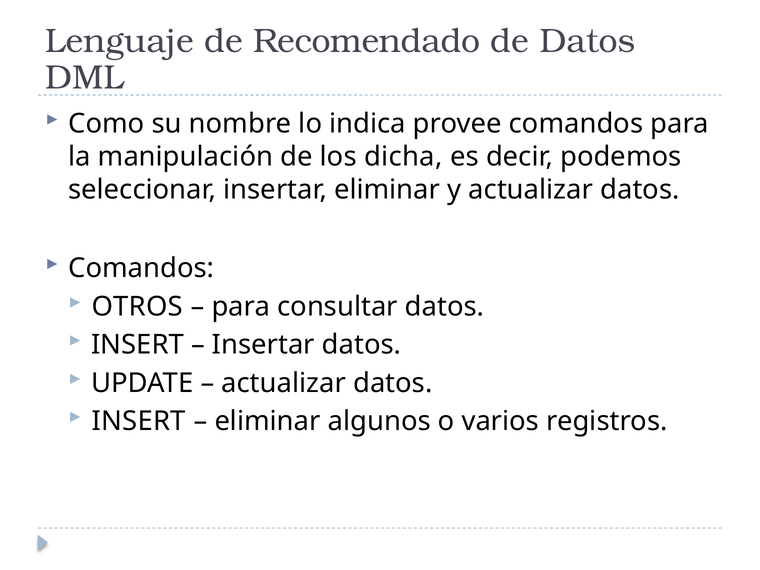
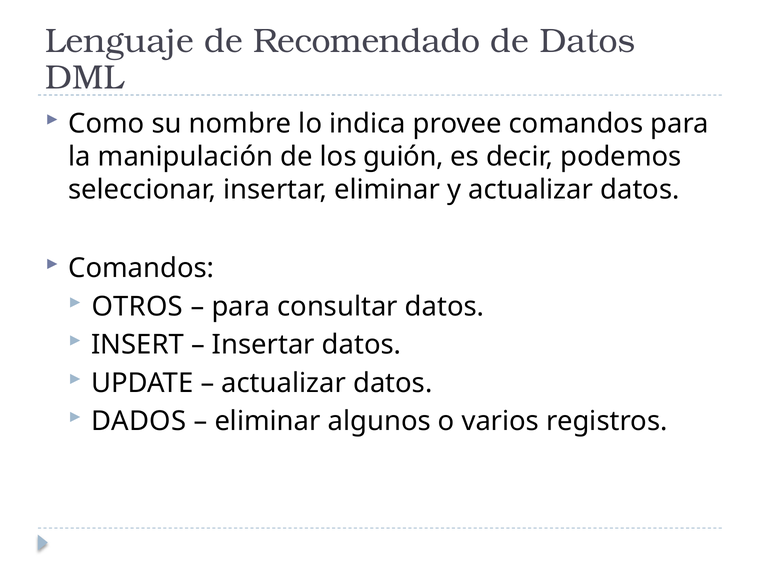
dicha: dicha -> guión (404, 157)
INSERT: INSERT -> DADOS (139, 421)
